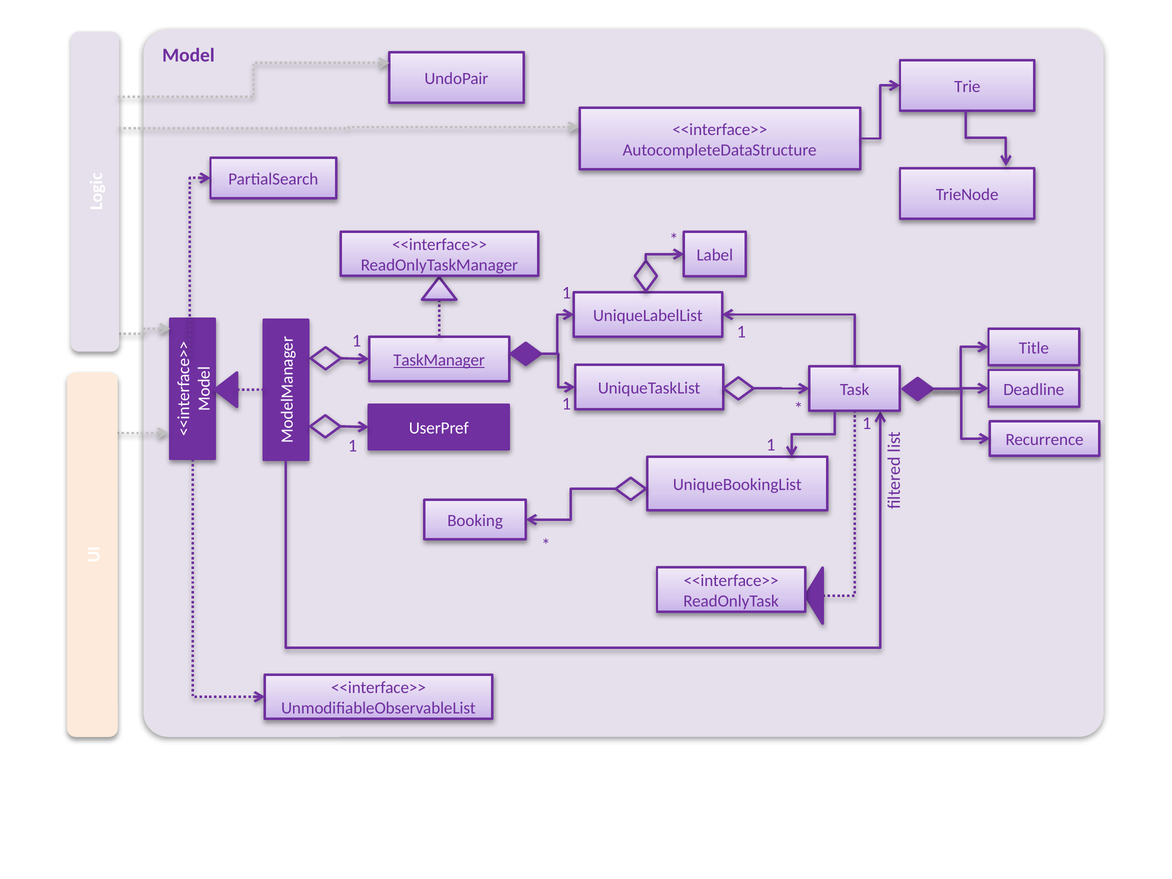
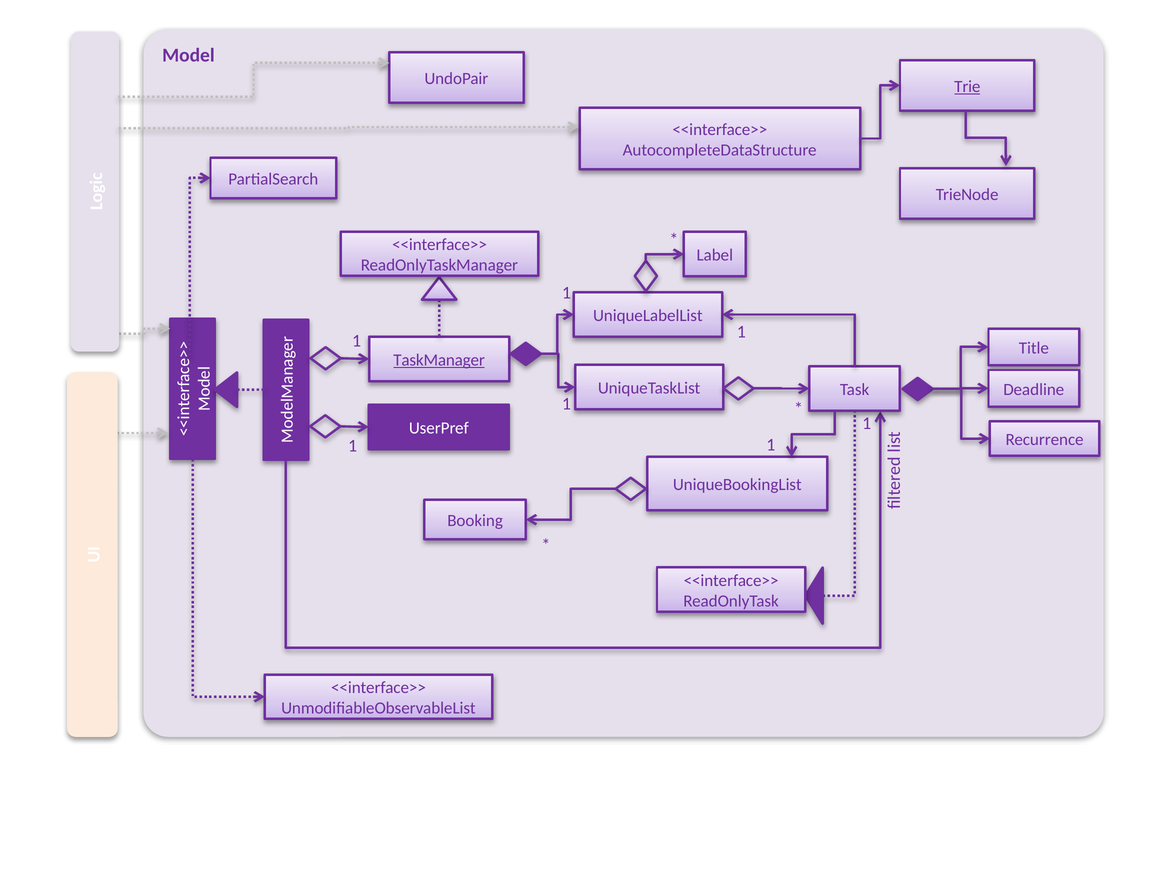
Trie underline: none -> present (967, 87)
